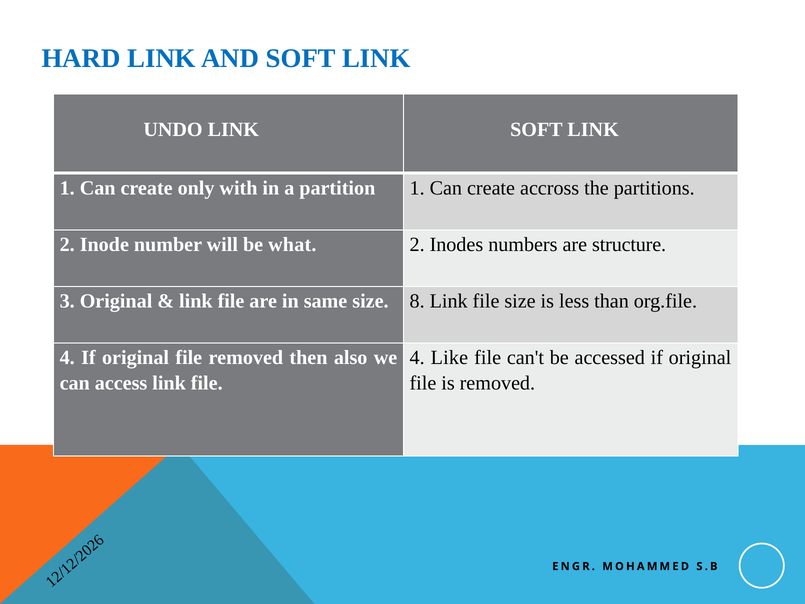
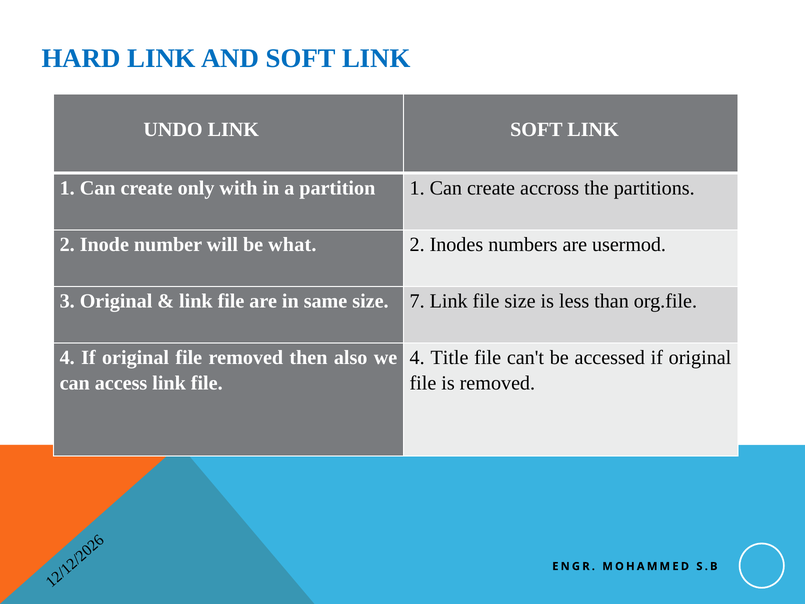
structure: structure -> usermod (629, 244)
8: 8 -> 7 (417, 301)
Like: Like -> Title (450, 358)
